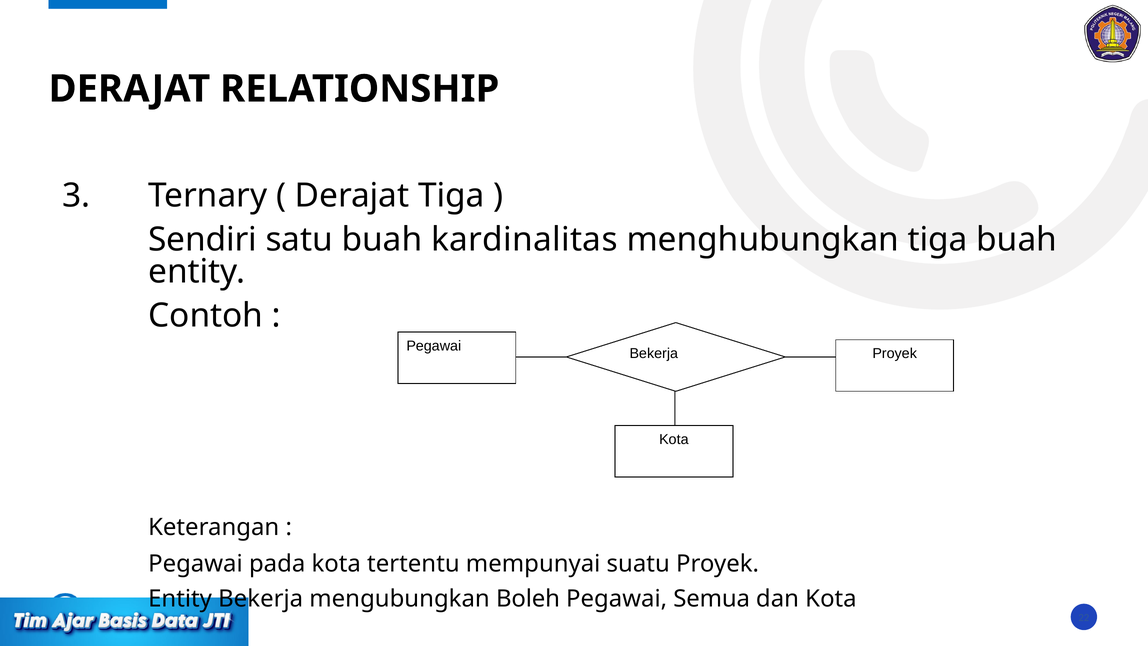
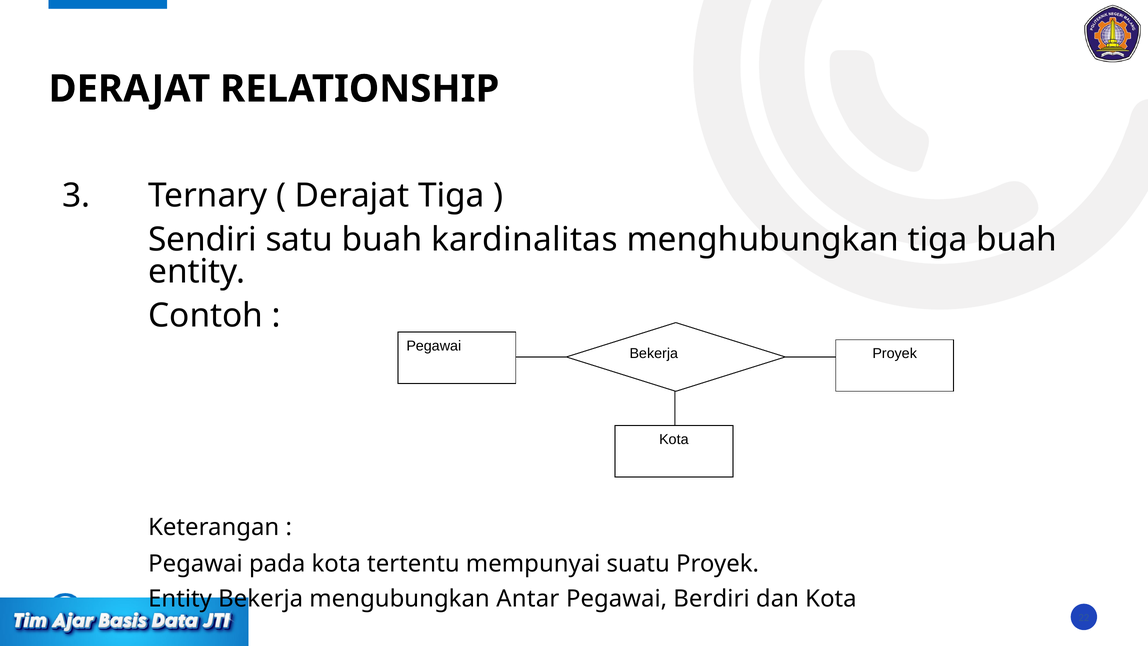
Boleh: Boleh -> Antar (528, 599)
Semua: Semua -> Berdiri (712, 599)
